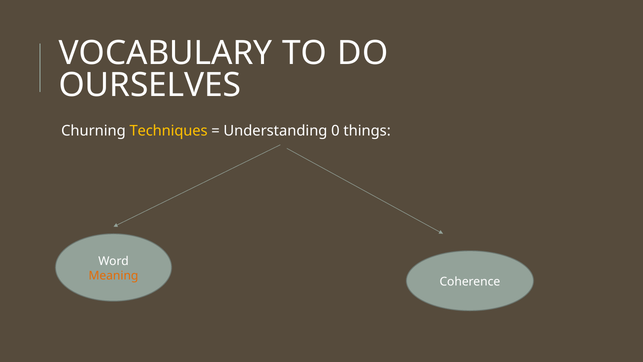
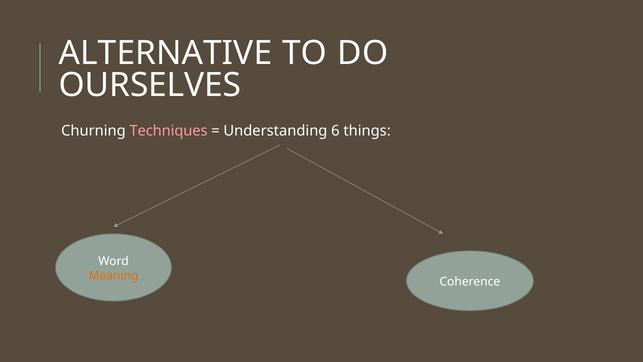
VOCABULARY: VOCABULARY -> ALTERNATIVE (166, 53)
Techniques colour: yellow -> pink (169, 131)
0: 0 -> 6 (335, 131)
